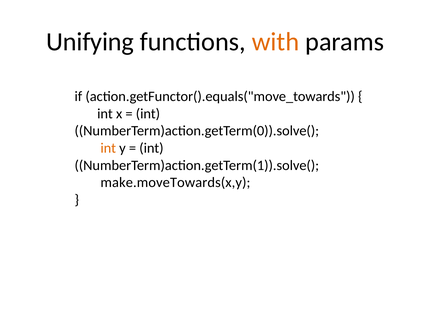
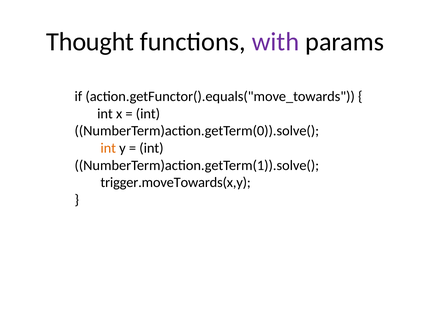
Unifying: Unifying -> Thought (90, 42)
with colour: orange -> purple (275, 42)
make.moveTowards(x,y: make.moveTowards(x,y -> trigger.moveTowards(x,y (176, 183)
